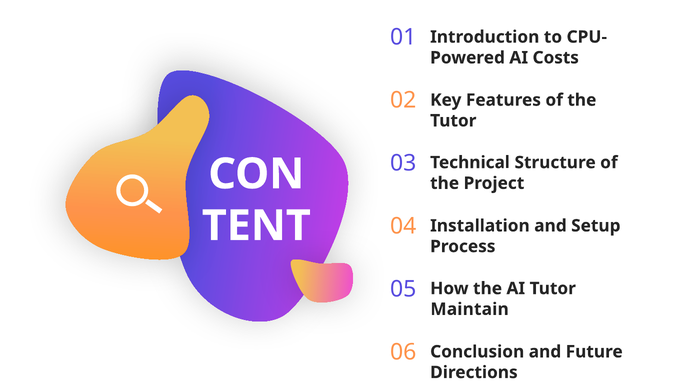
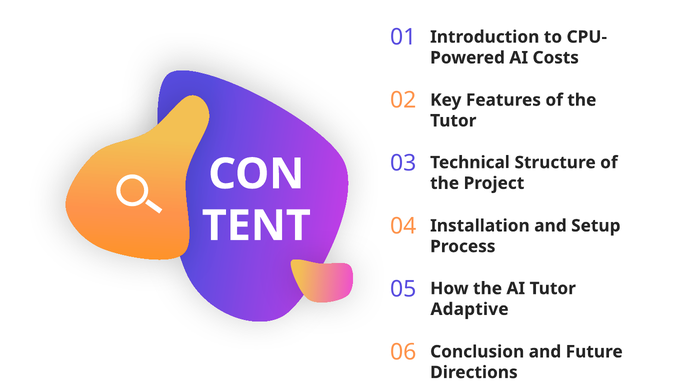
Maintain: Maintain -> Adaptive (470, 309)
